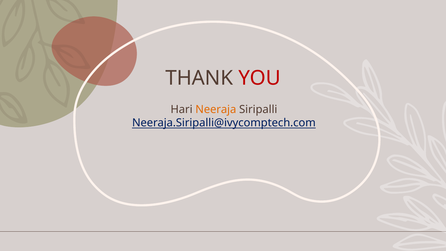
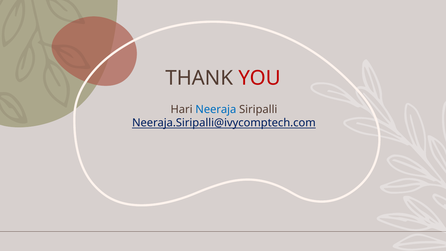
Neeraja colour: orange -> blue (216, 109)
